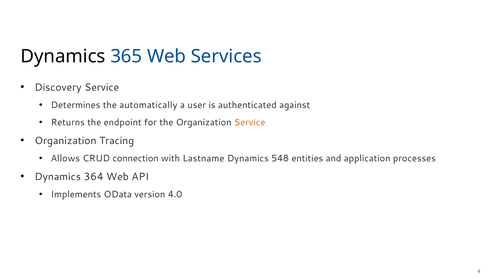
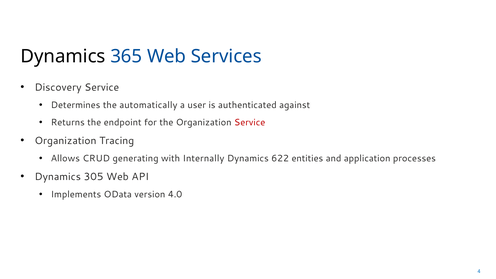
Service colour: orange -> red (250, 123)
connection: connection -> generating (136, 159)
Lastname: Lastname -> Internally (203, 159)
548: 548 -> 622 (280, 159)
364: 364 -> 305 (94, 177)
